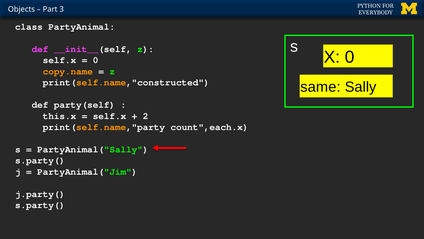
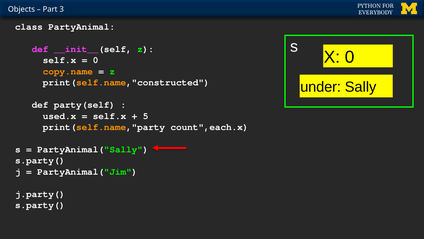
same: same -> under (321, 87)
this.x: this.x -> used.x (59, 116)
2: 2 -> 5 (146, 116)
